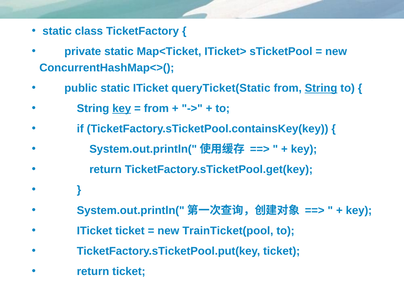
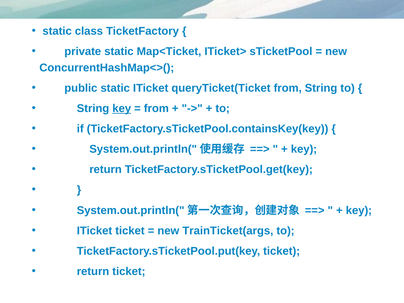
queryTicket(Static: queryTicket(Static -> queryTicket(Ticket (221, 88)
String underline: present -> none (321, 88)
TrainTicket(pool: TrainTicket(pool -> TrainTicket(args (228, 231)
